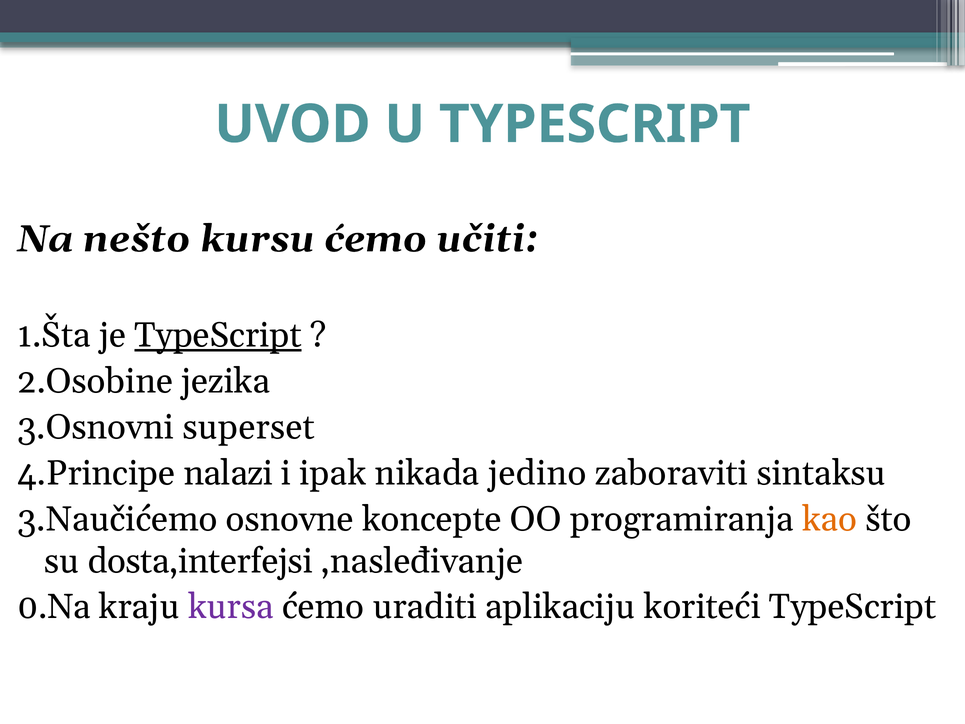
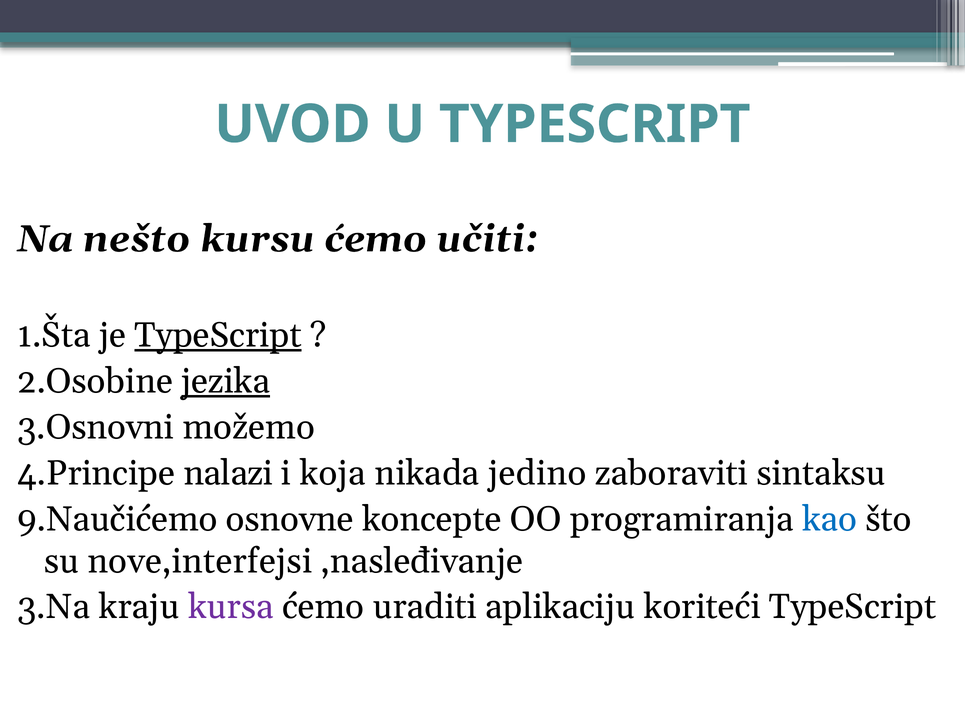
jezika underline: none -> present (226, 381)
superset: superset -> možemo (249, 427)
ipak: ipak -> koja (333, 473)
3.Naučićemo: 3.Naučićemo -> 9.Naučićemo (117, 519)
kao colour: orange -> blue (830, 519)
dosta,interfejsi: dosta,interfejsi -> nove,interfejsi (200, 561)
0.Na: 0.Na -> 3.Na (54, 607)
